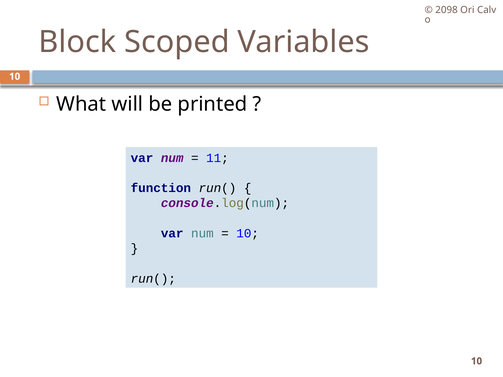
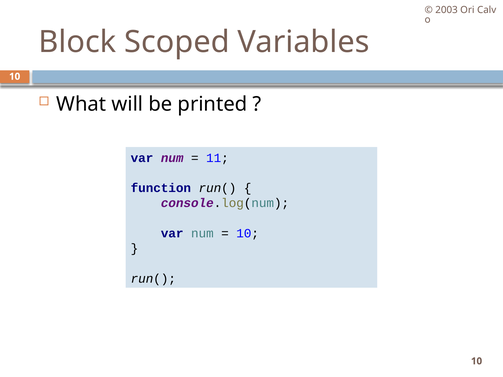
2098: 2098 -> 2003 (447, 10)
